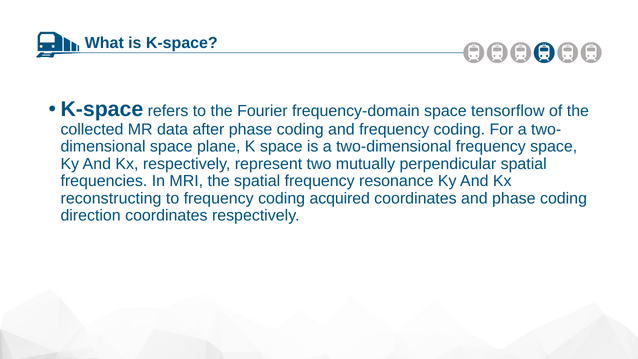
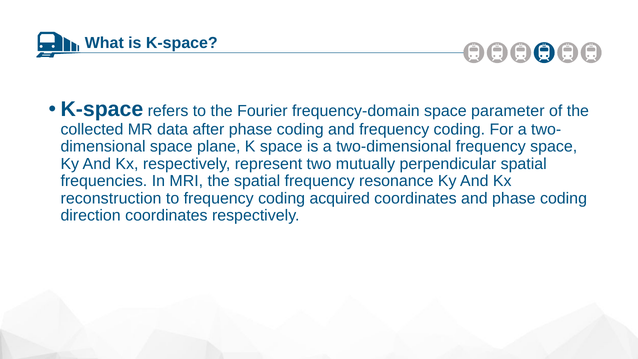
tensorflow: tensorflow -> parameter (508, 111)
reconstructing: reconstructing -> reconstruction (111, 198)
